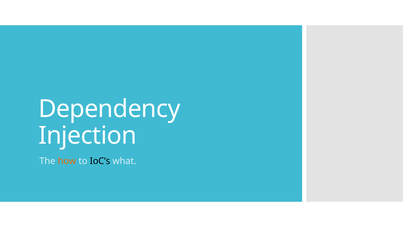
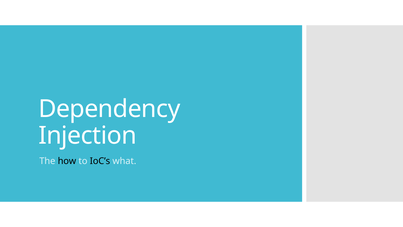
how colour: orange -> black (67, 161)
